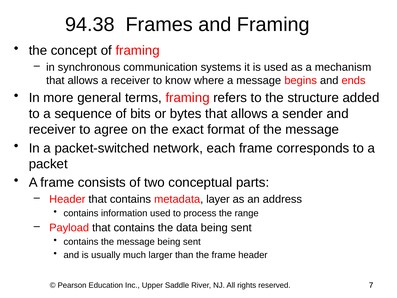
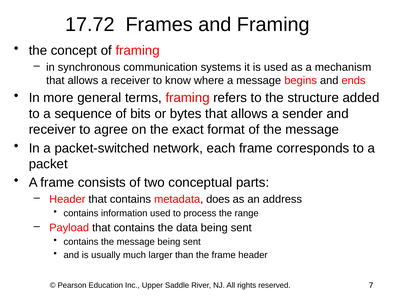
94.38: 94.38 -> 17.72 (90, 25)
layer: layer -> does (218, 199)
